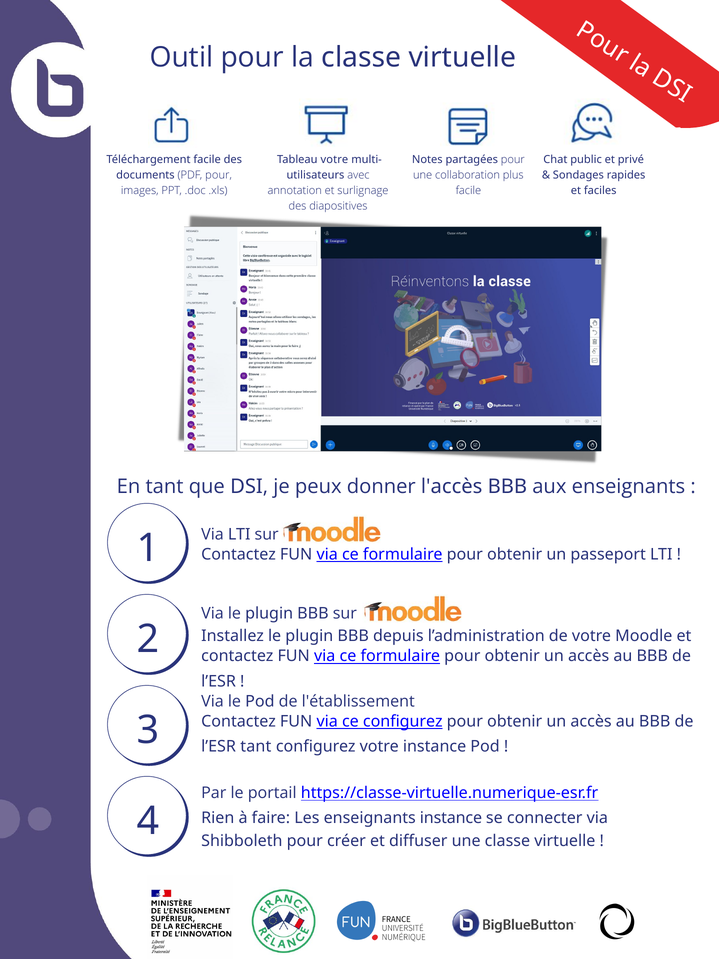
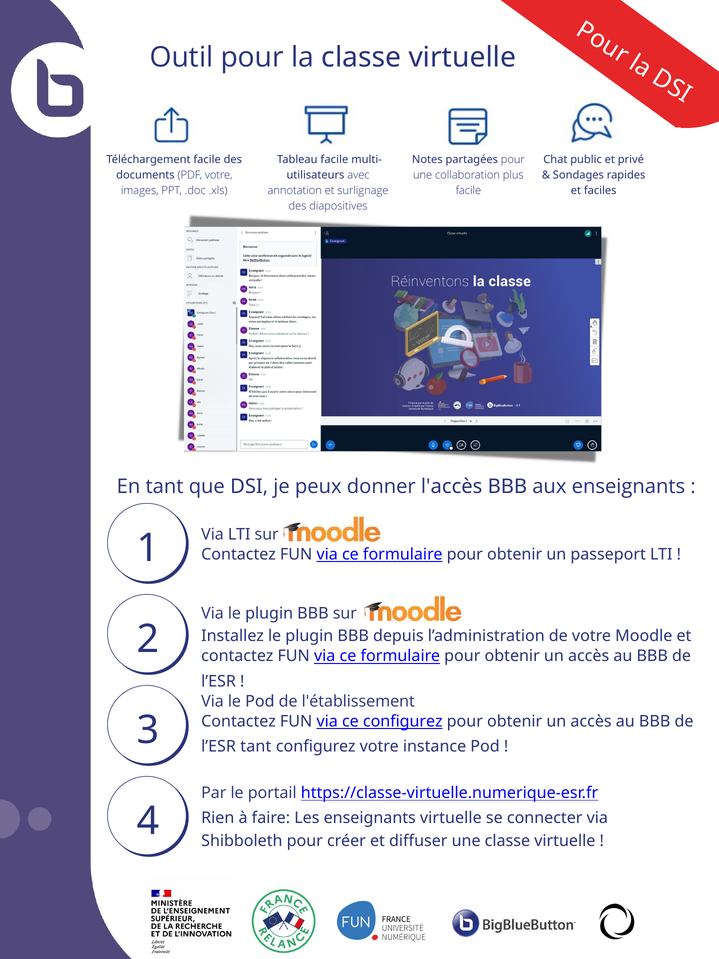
Tableau votre: votre -> facile (334, 159)
PDF pour: pour -> votre (219, 175)
enseignants instance: instance -> virtuelle (451, 818)
